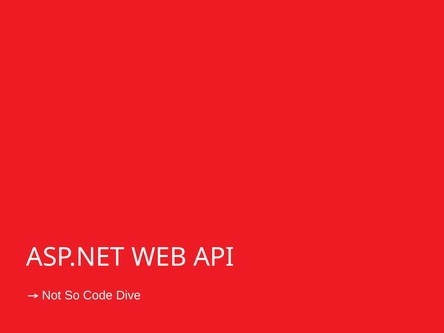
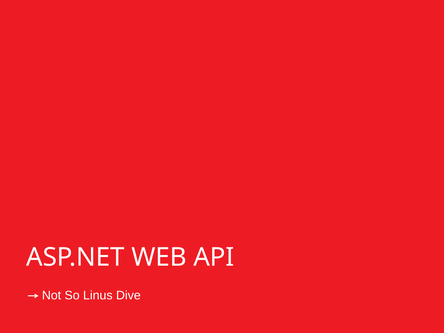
Code: Code -> Linus (98, 295)
